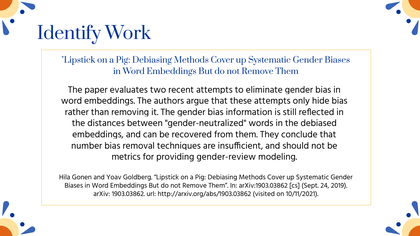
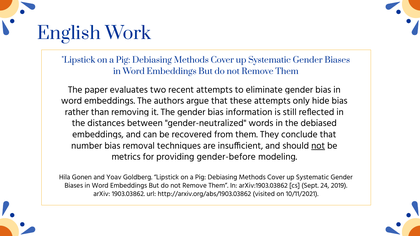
Identify: Identify -> English (69, 34)
not underline: none -> present (318, 146)
gender-review: gender-review -> gender-before (226, 157)
